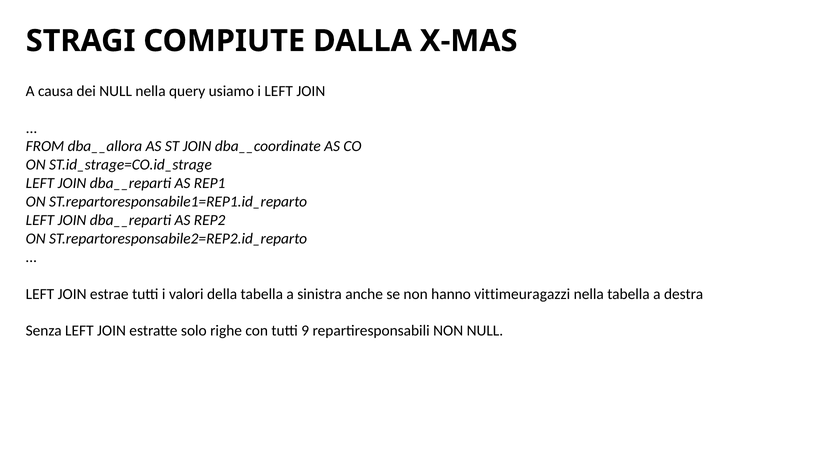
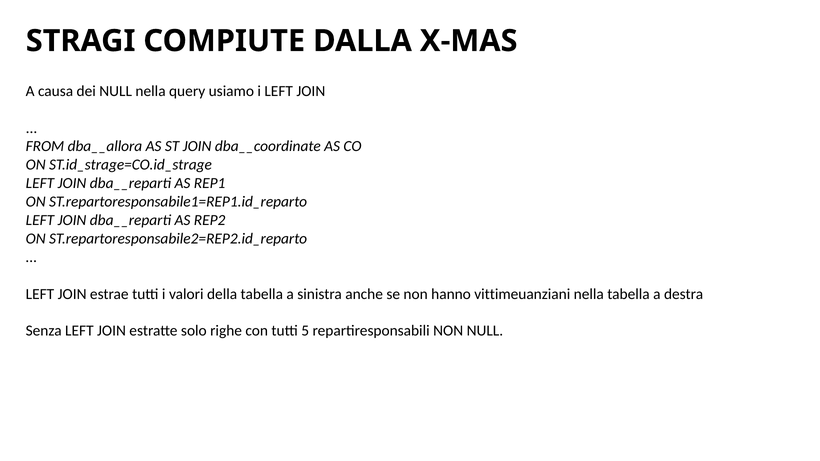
vittimeuragazzi: vittimeuragazzi -> vittimeuanziani (522, 294)
9: 9 -> 5 (305, 331)
